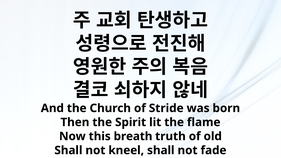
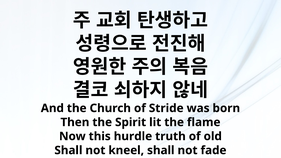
breath: breath -> hurdle (133, 136)
